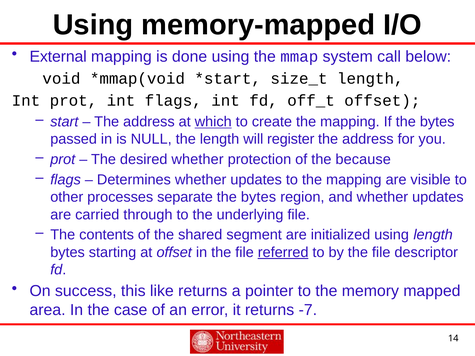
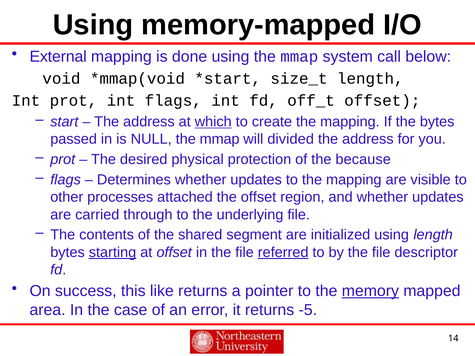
NULL the length: length -> mmap (220, 139)
register: register -> divided (291, 139)
desired whether: whether -> physical (198, 160)
separate: separate -> attached (185, 197)
bytes: bytes -> offset (259, 197)
starting underline: none -> present (113, 252)
memory underline: none -> present (370, 291)
-7: -7 -> -5 (308, 310)
